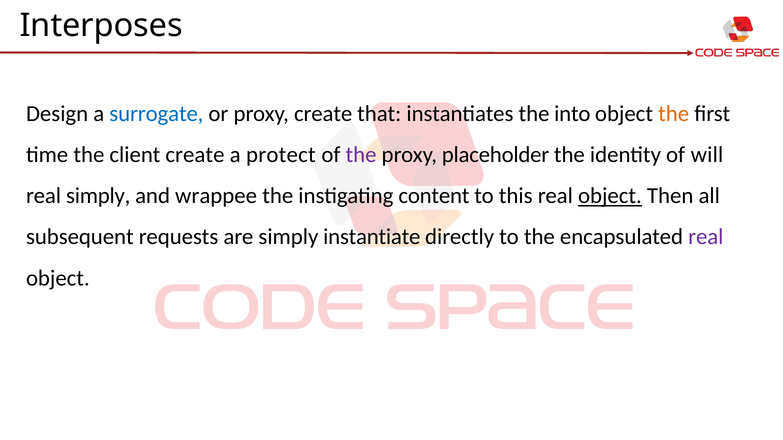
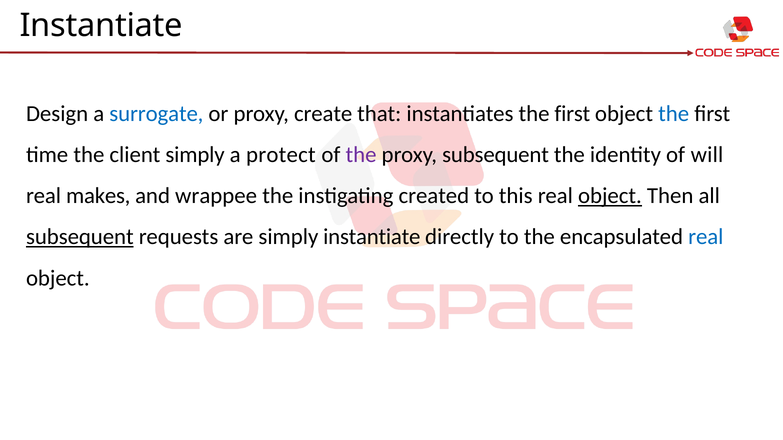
Interposes: Interposes -> Instantiate (101, 26)
instantiates the into: into -> first (572, 114)
the colour: orange -> blue (674, 114)
client create: create -> simply (195, 155)
proxy placeholder: placeholder -> subsequent (496, 155)
real simply: simply -> makes (98, 196)
content: content -> created (434, 196)
subsequent underline: none -> present (80, 237)
real colour: purple -> blue (706, 237)
